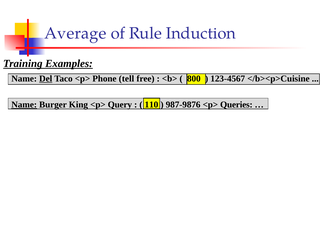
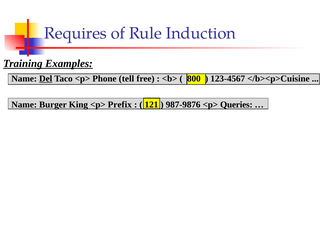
Average: Average -> Requires (75, 33)
Name underline: present -> none (24, 105)
Query: Query -> Prefix (120, 105)
110: 110 -> 121 (151, 105)
